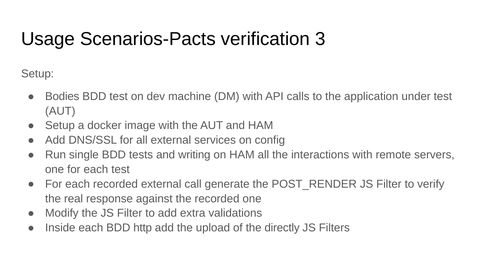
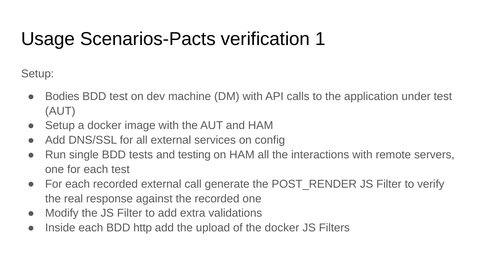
3: 3 -> 1 (320, 39)
writing: writing -> testing (194, 155)
the directly: directly -> docker (282, 228)
